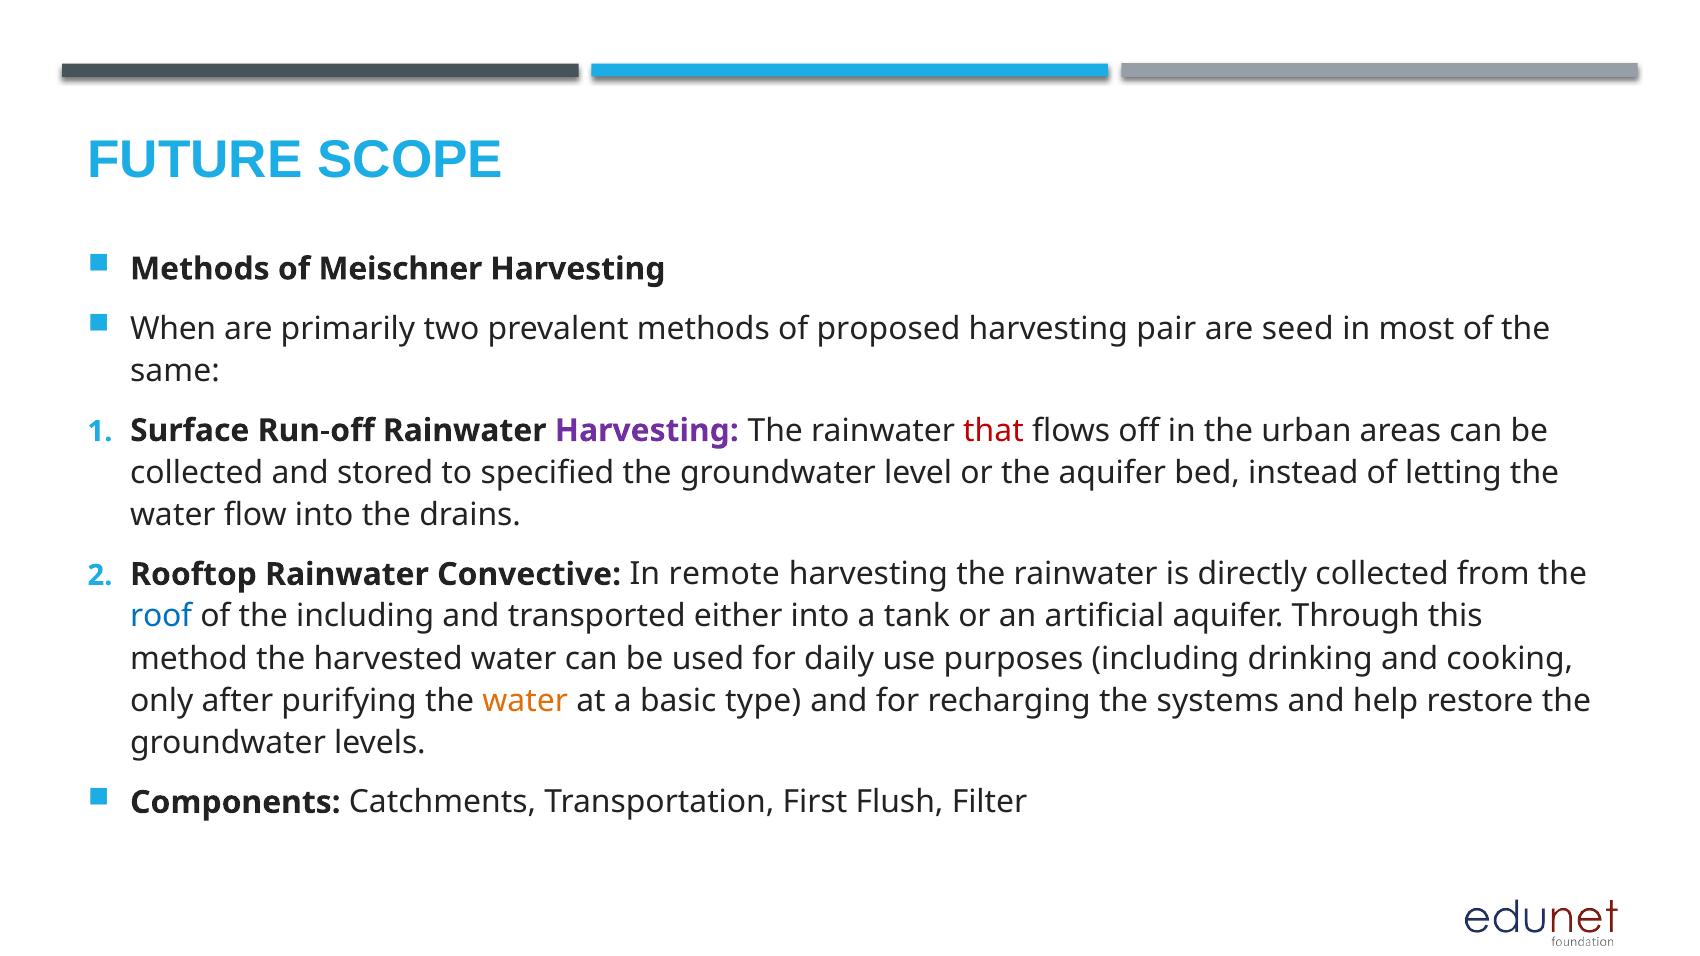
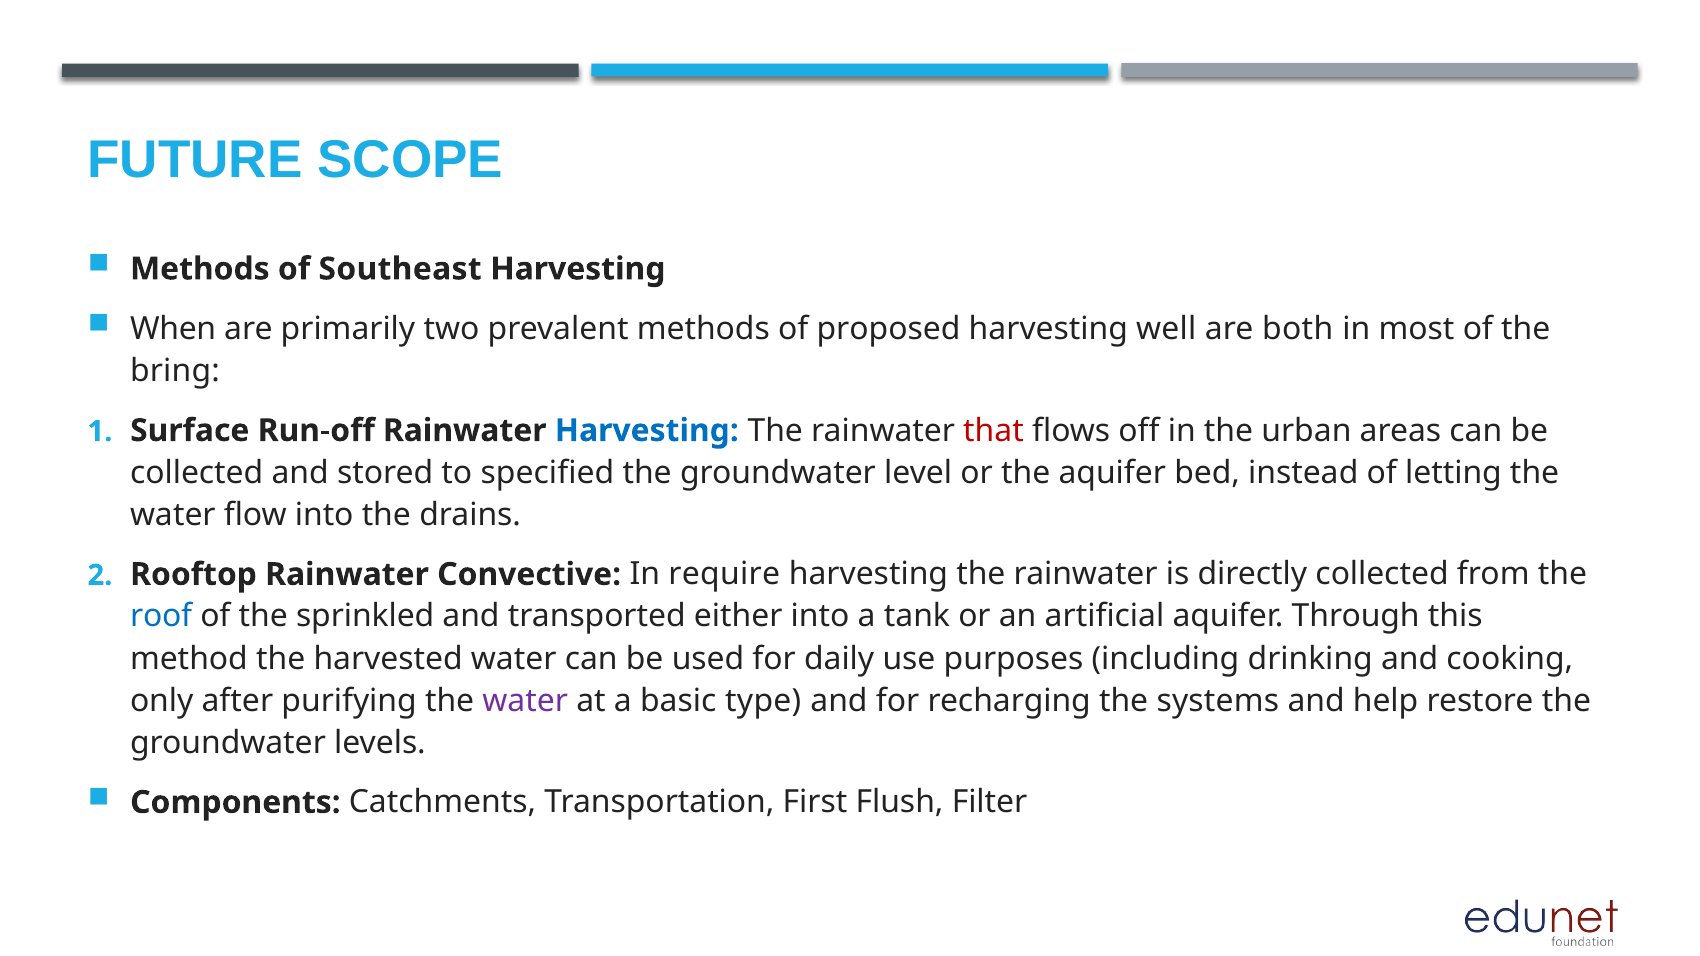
Meischner: Meischner -> Southeast (400, 269)
pair: pair -> well (1166, 329)
seed: seed -> both (1298, 329)
same: same -> bring (175, 371)
Harvesting colour: purple -> blue (647, 431)
remote: remote -> require (724, 575)
the including: including -> sprinkled (365, 617)
water colour: orange -> purple (525, 701)
